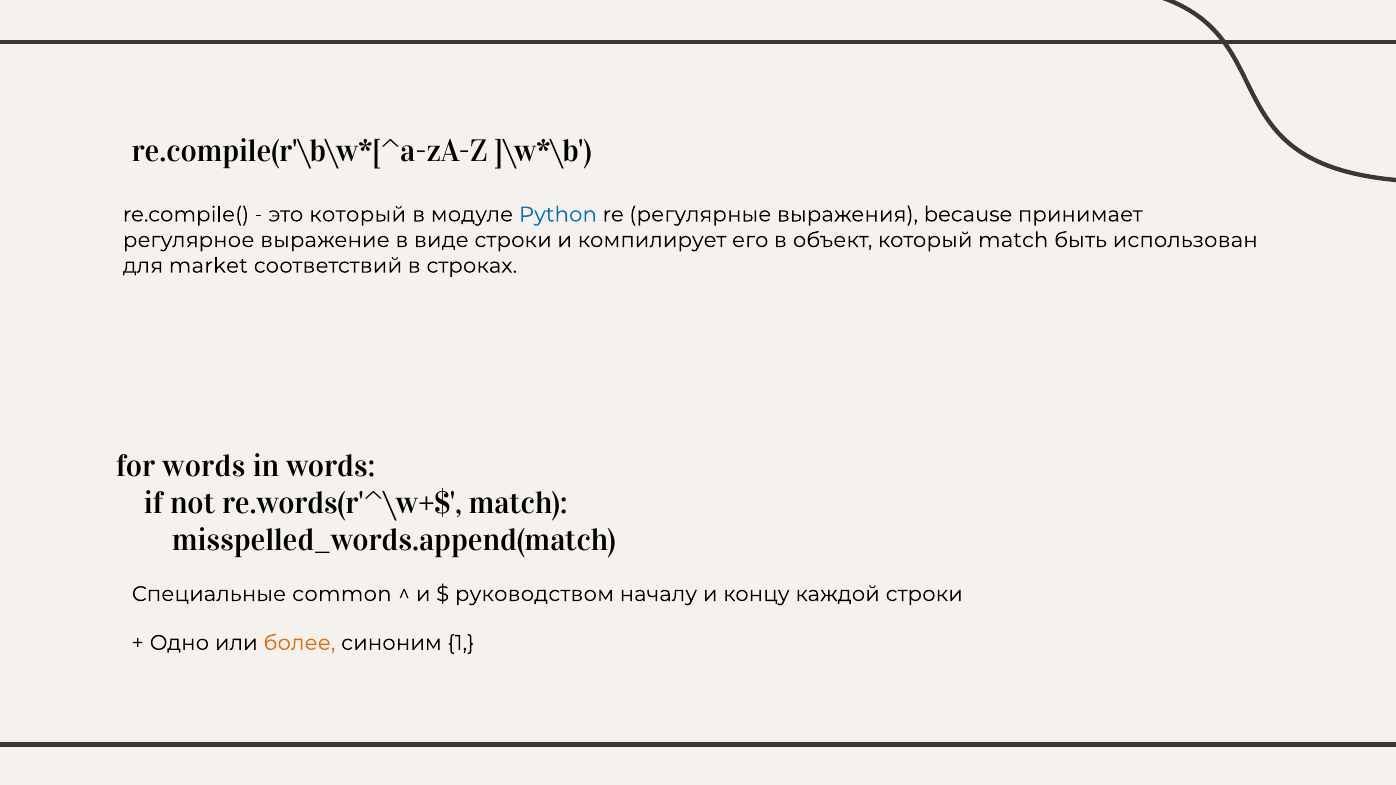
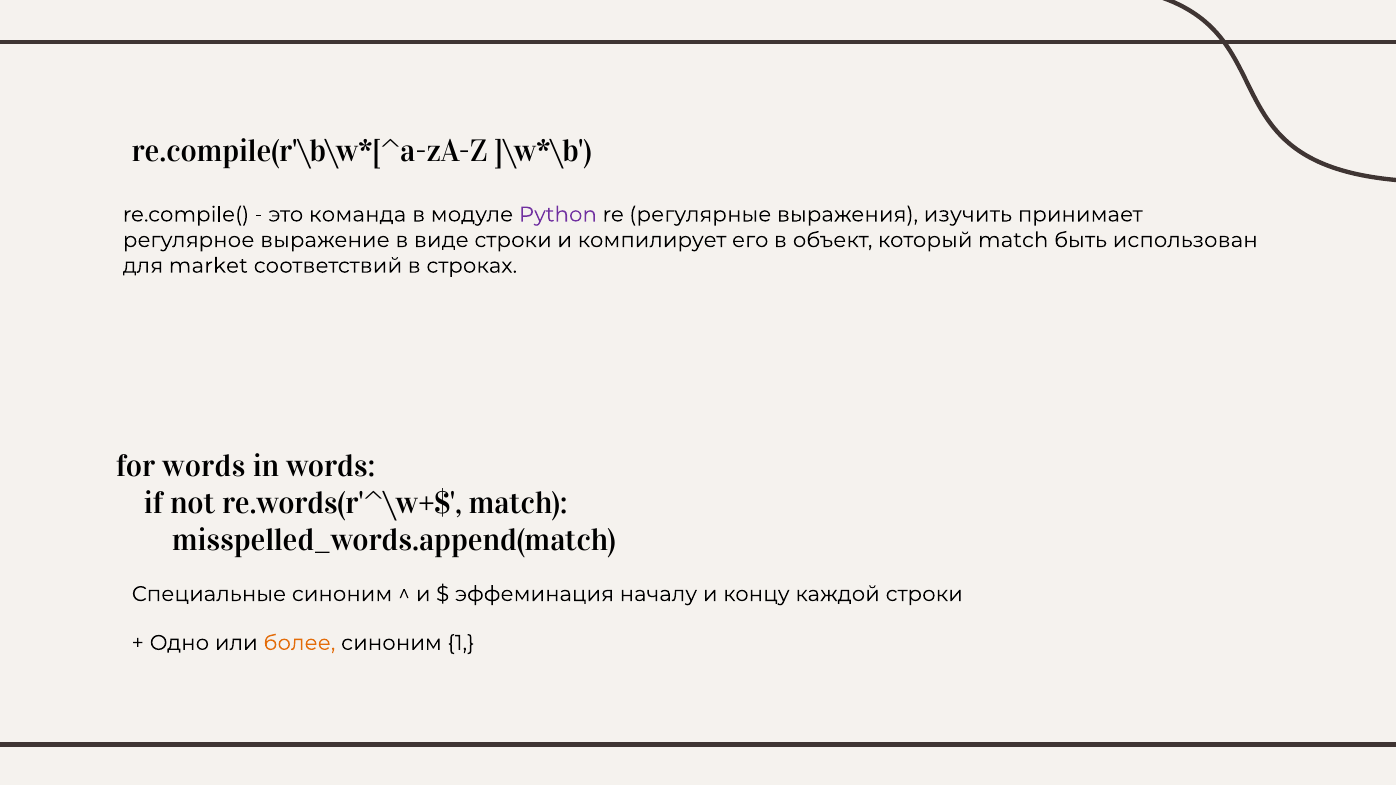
это который: который -> команда (358, 215)
Python colour: blue -> purple (558, 215)
because: because -> изучить (968, 215)
Специальные common: common -> синоним (342, 594)
руководством: руководством -> эффеминация (534, 594)
